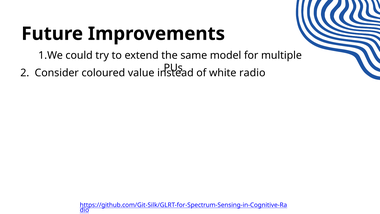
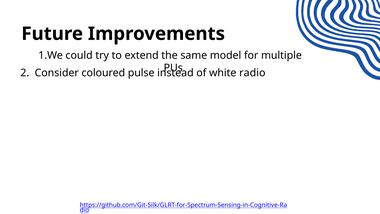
value: value -> pulse (141, 73)
